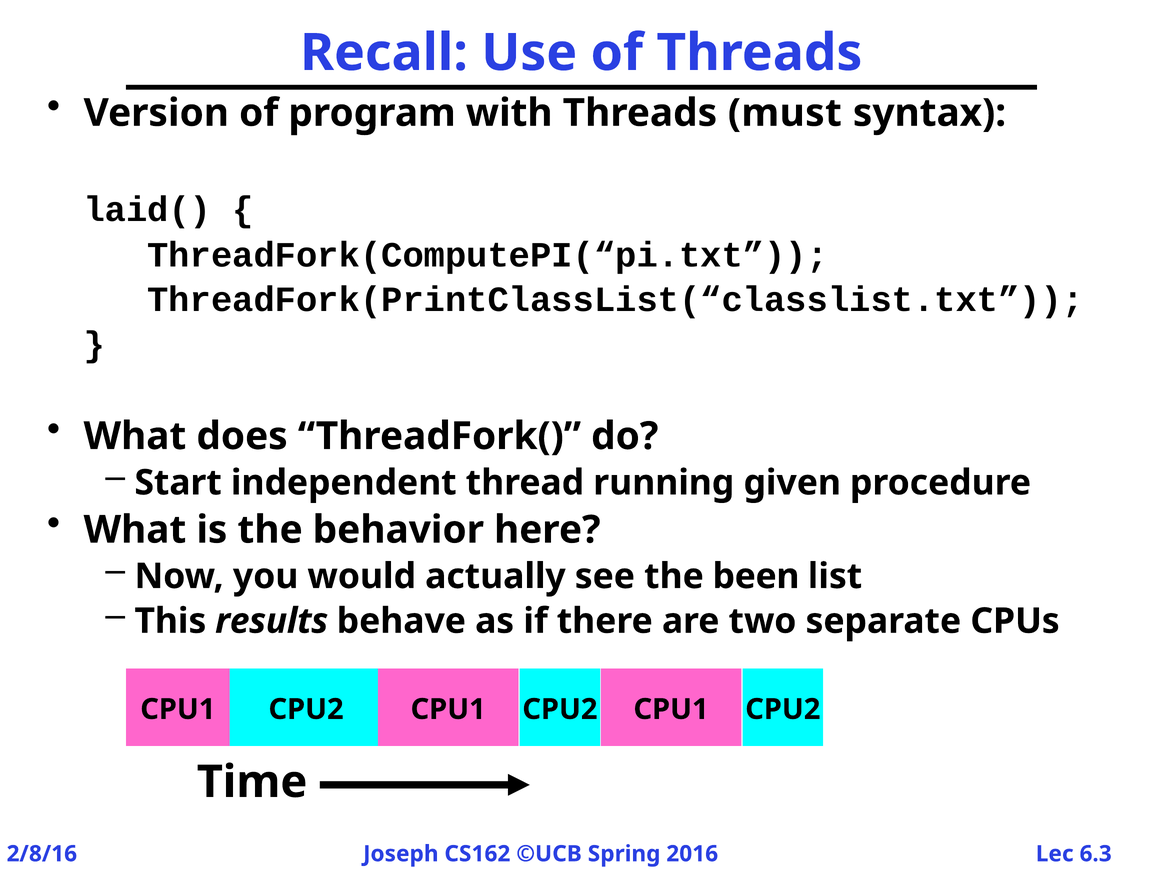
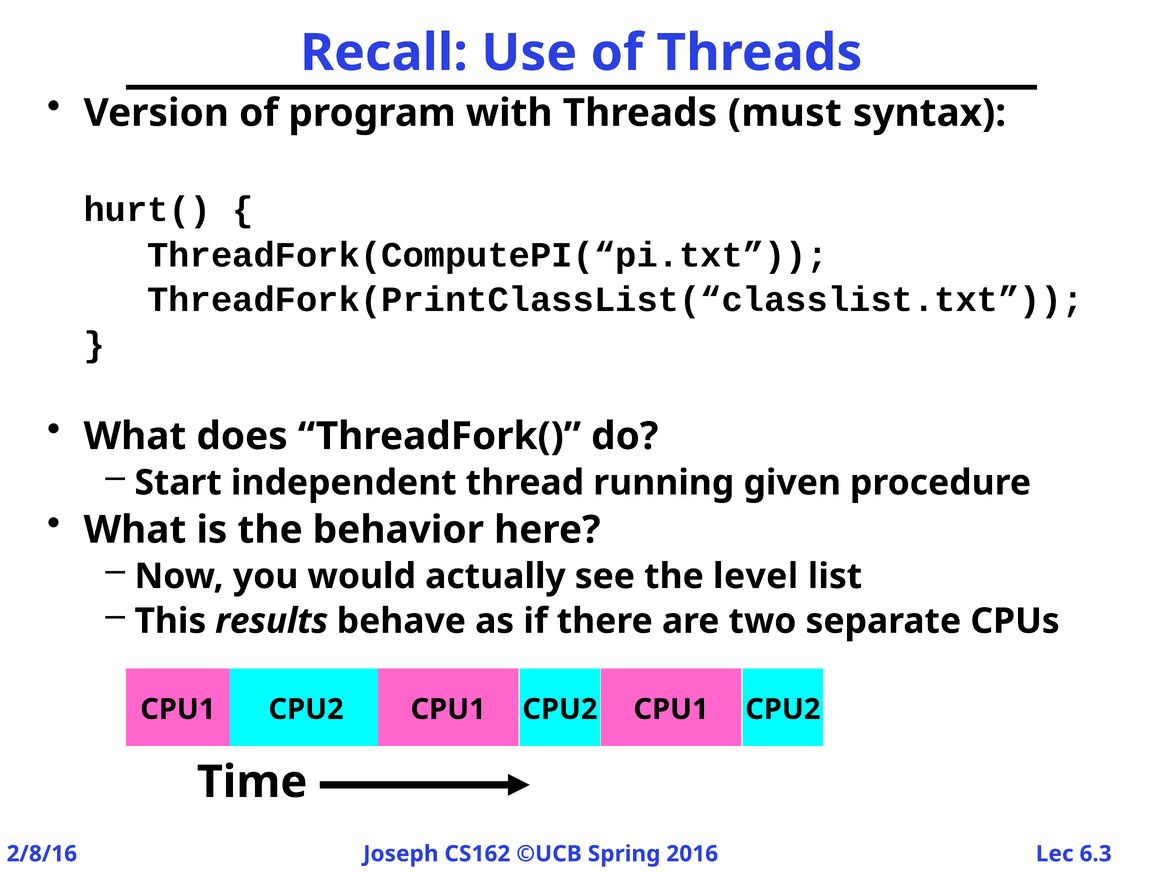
laid(: laid( -> hurt( (147, 210)
been: been -> level (756, 577)
